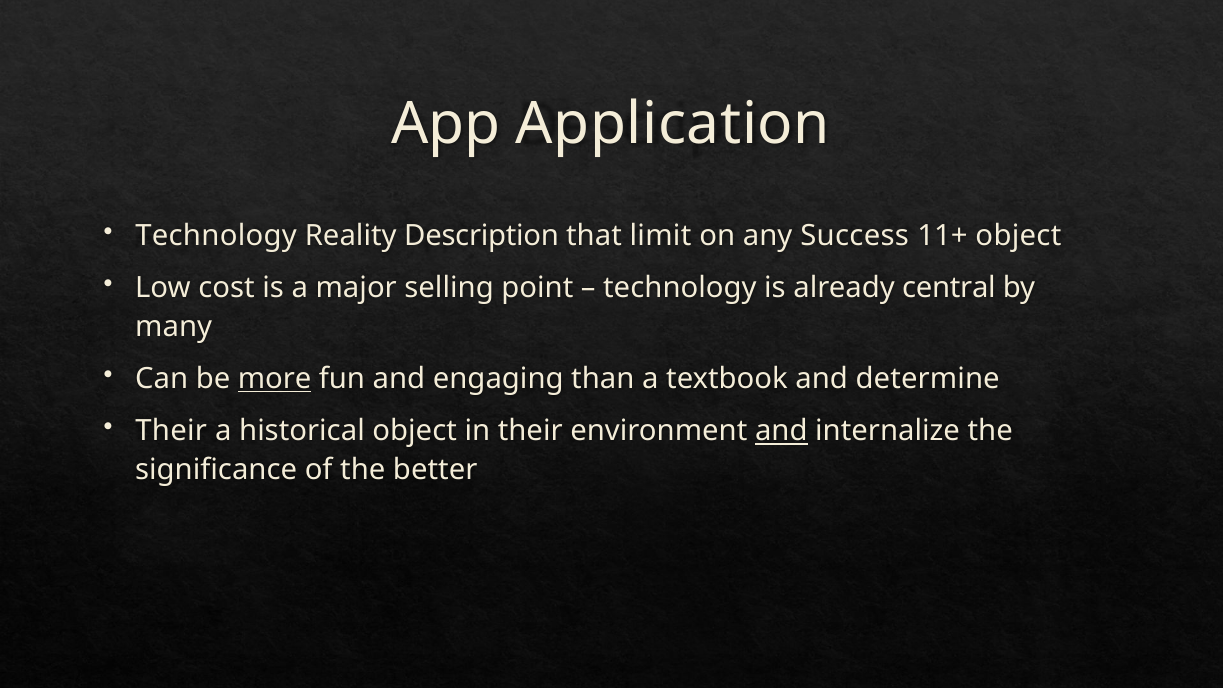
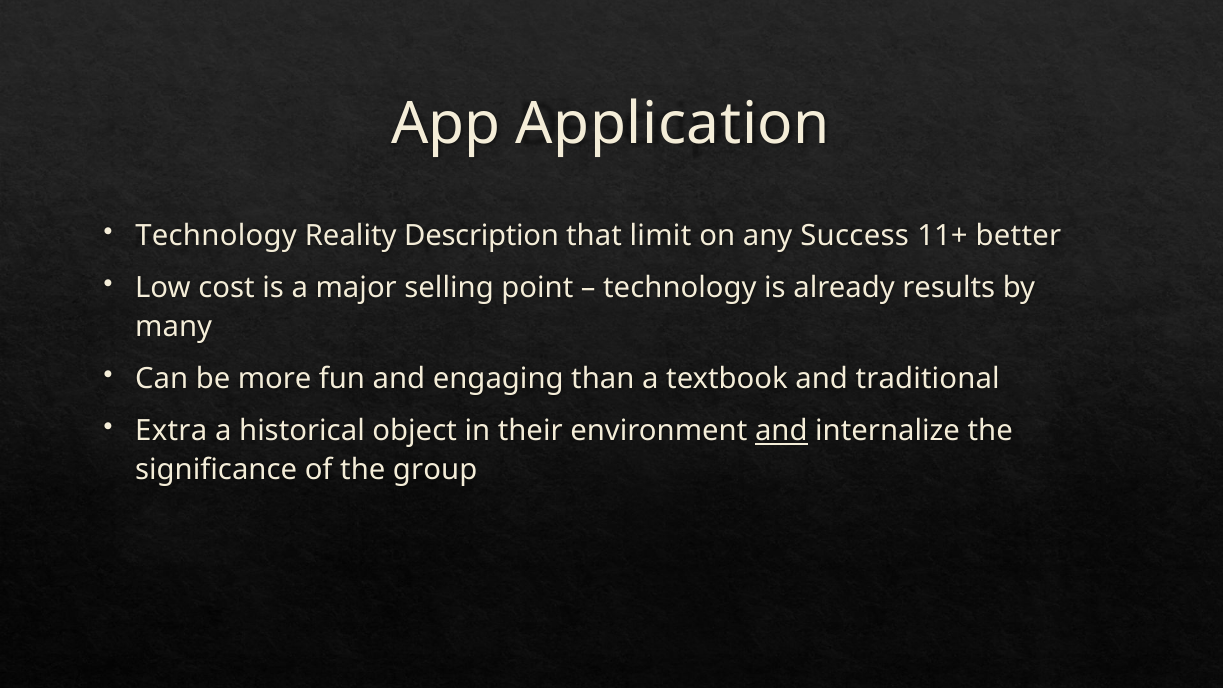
11+ object: object -> better (1018, 236)
central: central -> results (949, 288)
more underline: present -> none (275, 379)
determine: determine -> traditional (928, 379)
Their: Their -> Extra (171, 431)
better: better -> group (435, 470)
